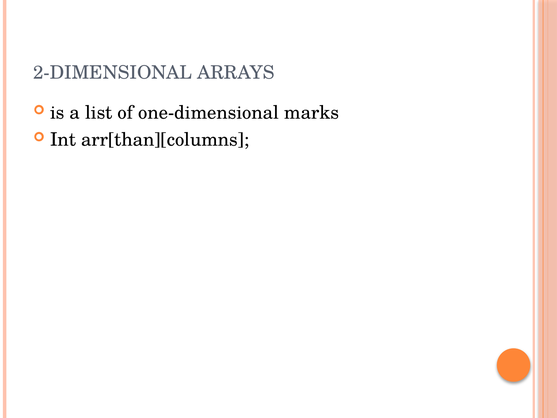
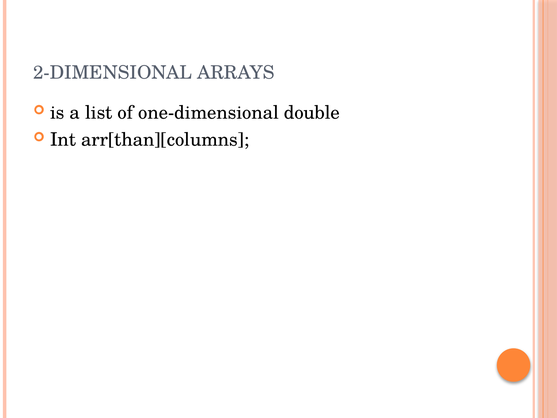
marks: marks -> double (312, 113)
